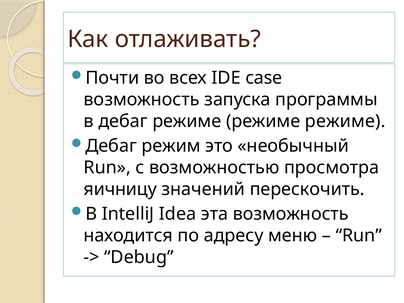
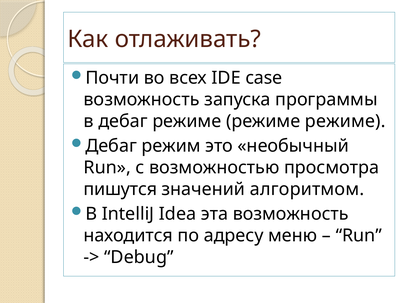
яичницу: яичницу -> пишутся (120, 189)
перескочить: перескочить -> алгоритмом (307, 189)
